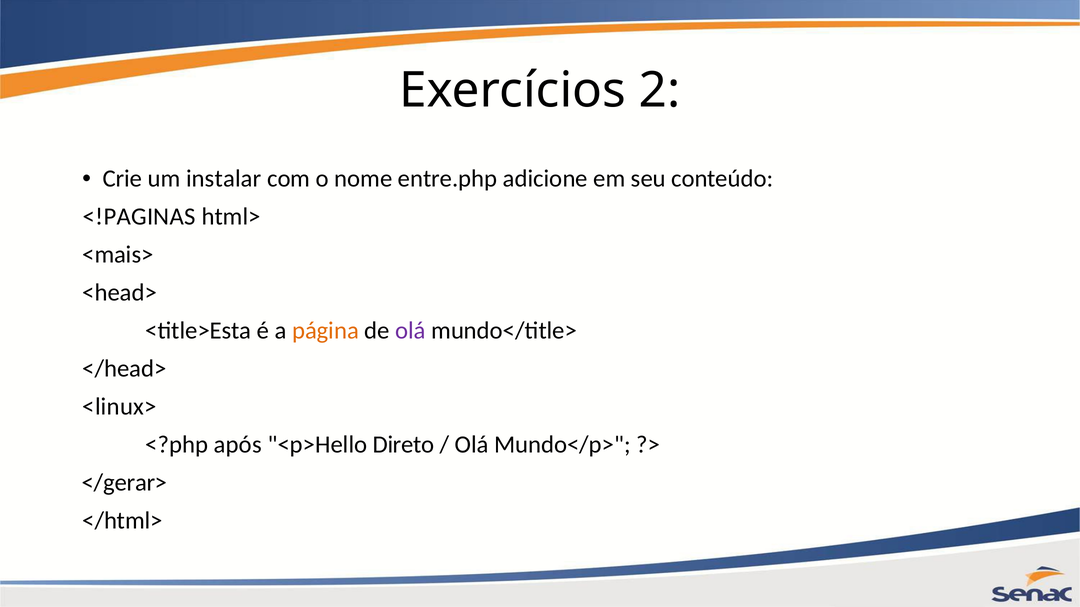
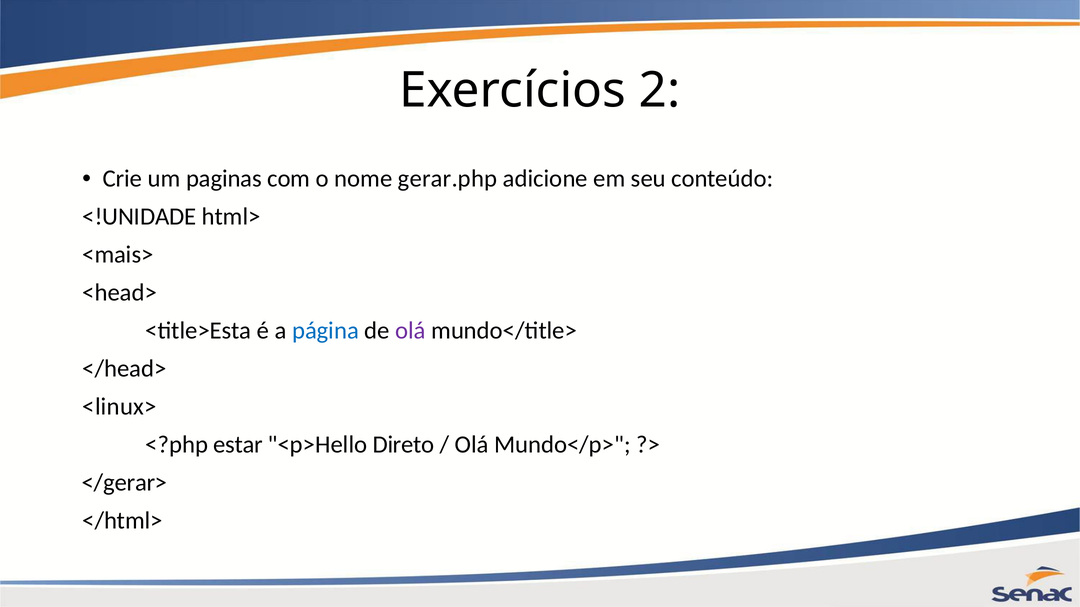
instalar: instalar -> paginas (224, 179)
entre.php: entre.php -> gerar.php (448, 179)
<!PAGINAS: <!PAGINAS -> <!UNIDADE (139, 217)
página colour: orange -> blue (325, 331)
após: após -> estar (238, 445)
